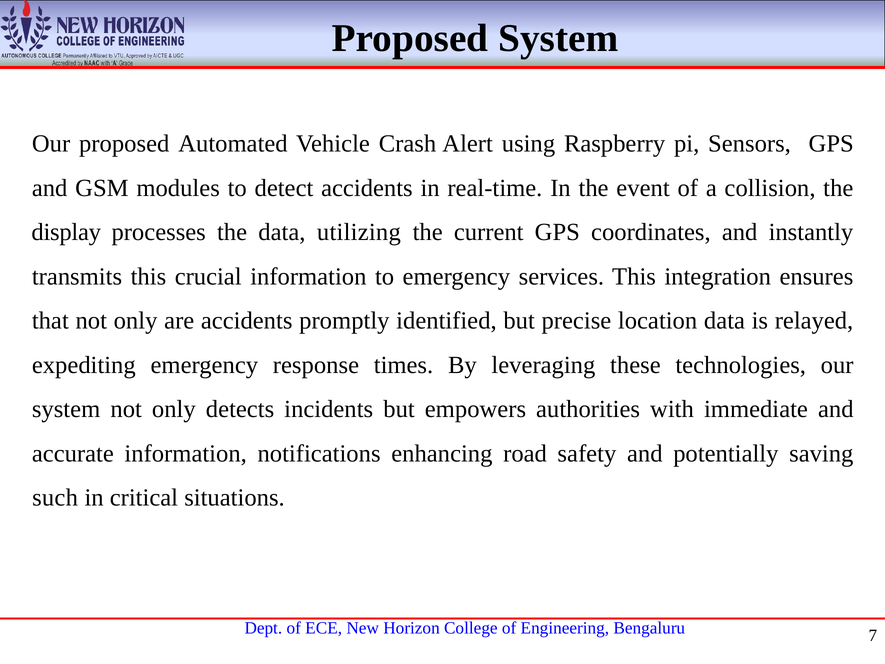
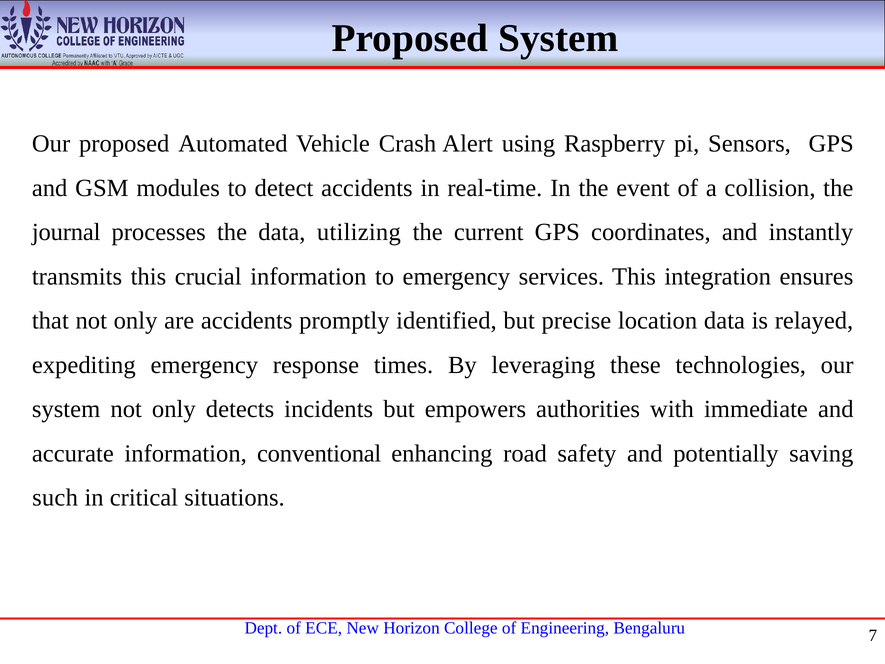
display: display -> journal (66, 232)
notifications: notifications -> conventional (319, 453)
